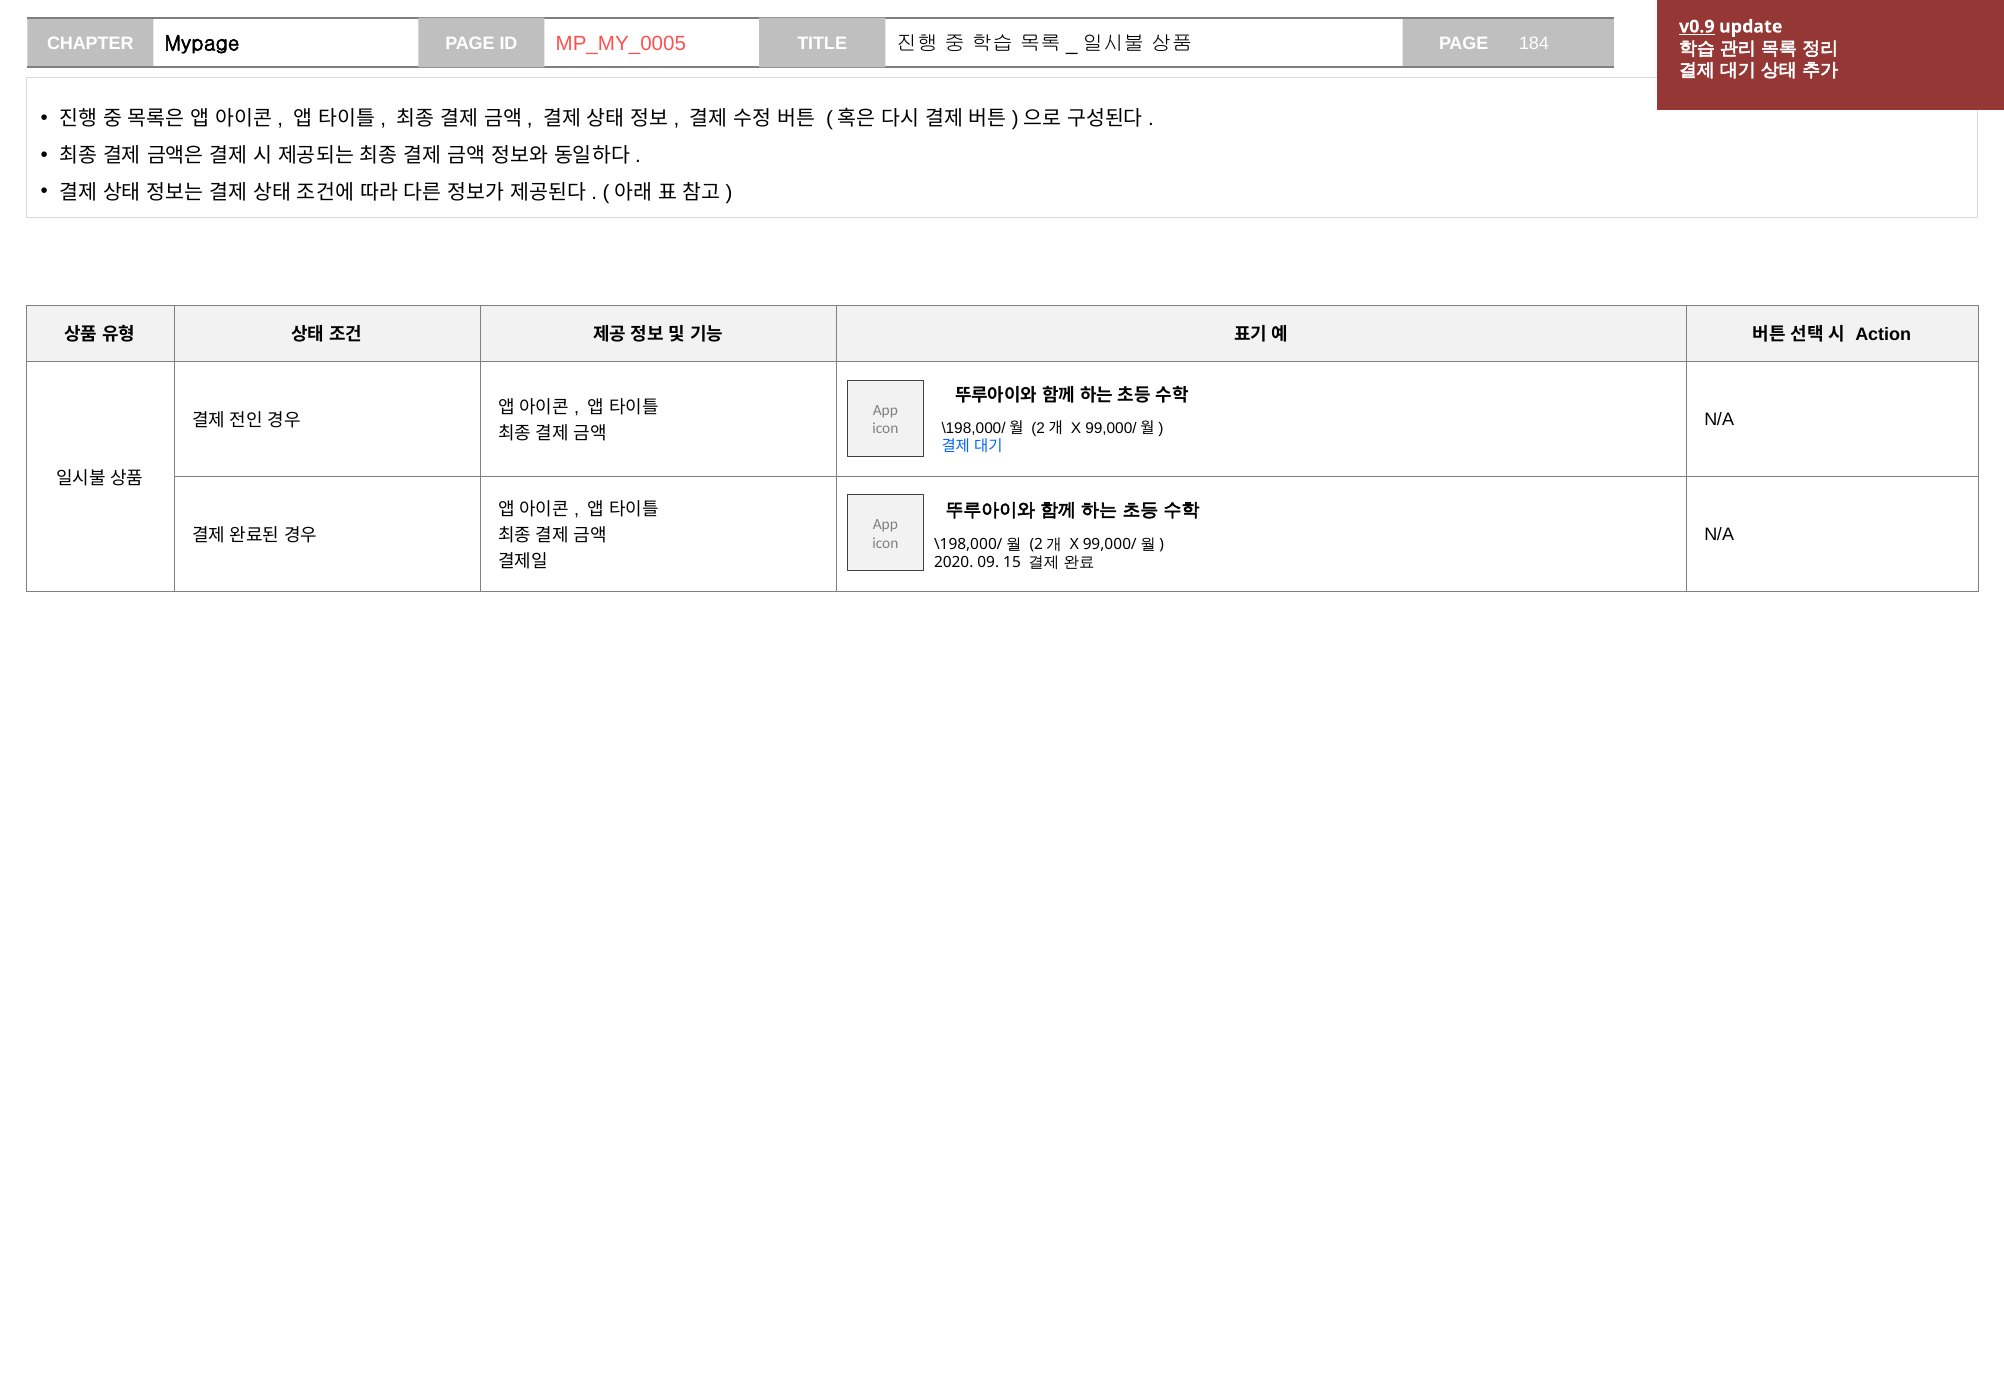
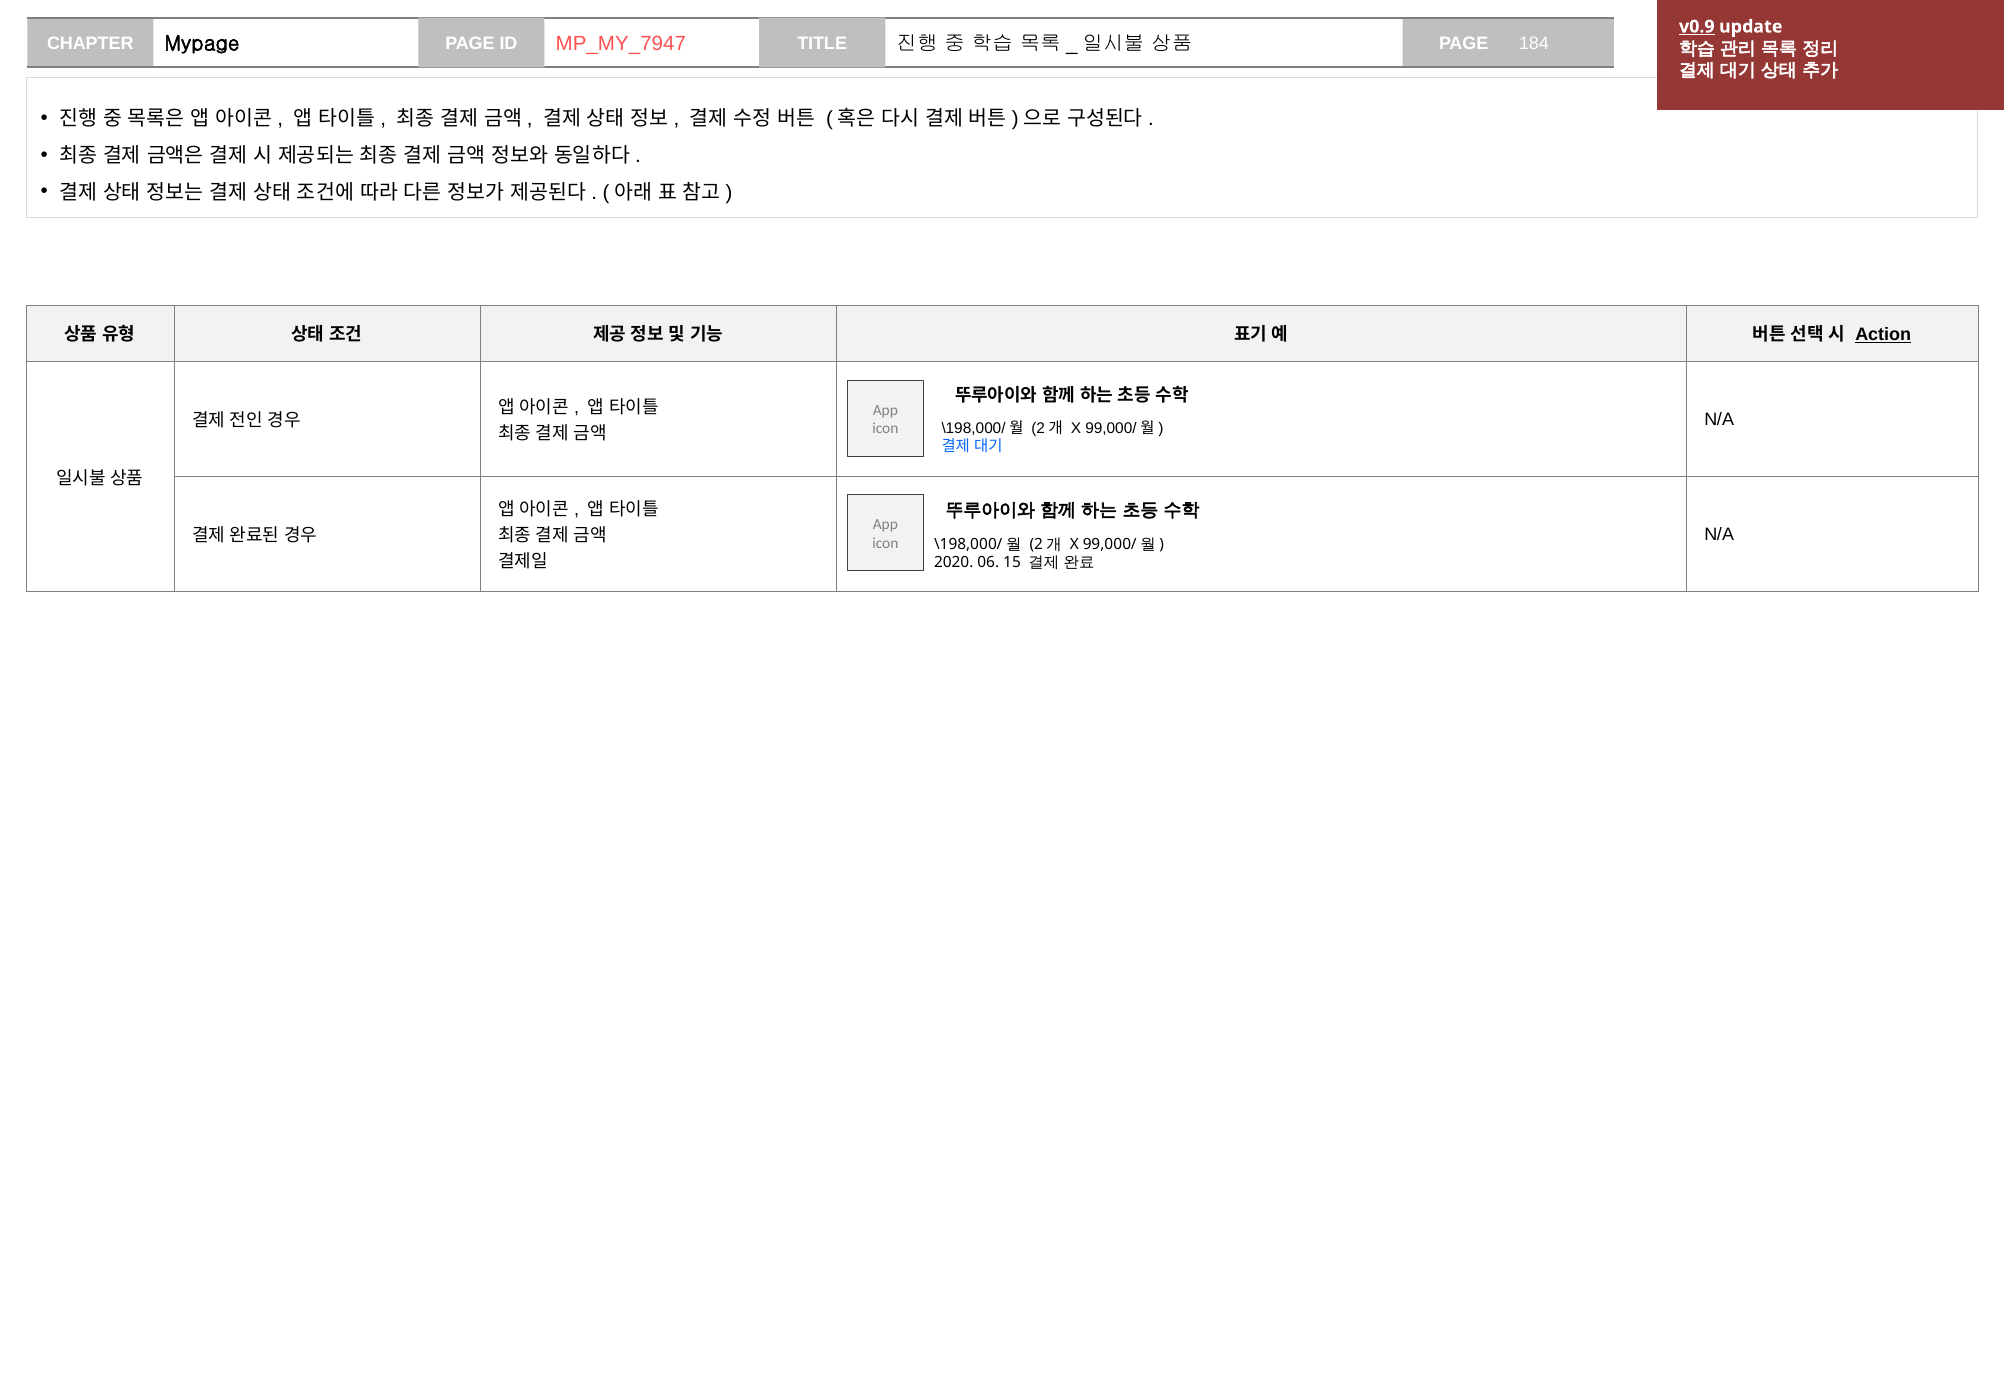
MP_MY_0005: MP_MY_0005 -> MP_MY_7947 (621, 44)
Action underline: none -> present (1883, 335)
09: 09 -> 06 (988, 563)
